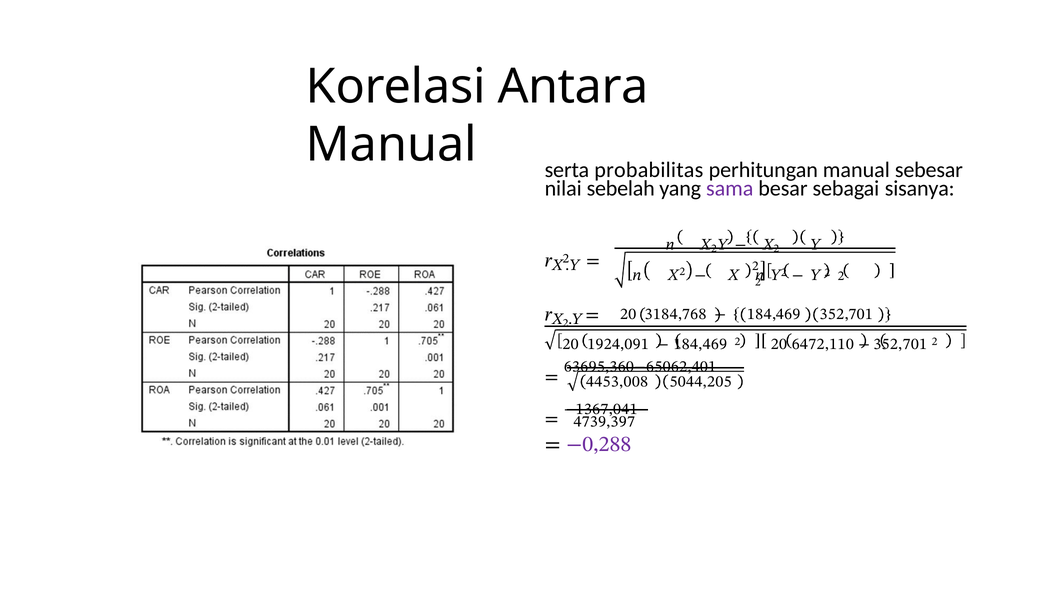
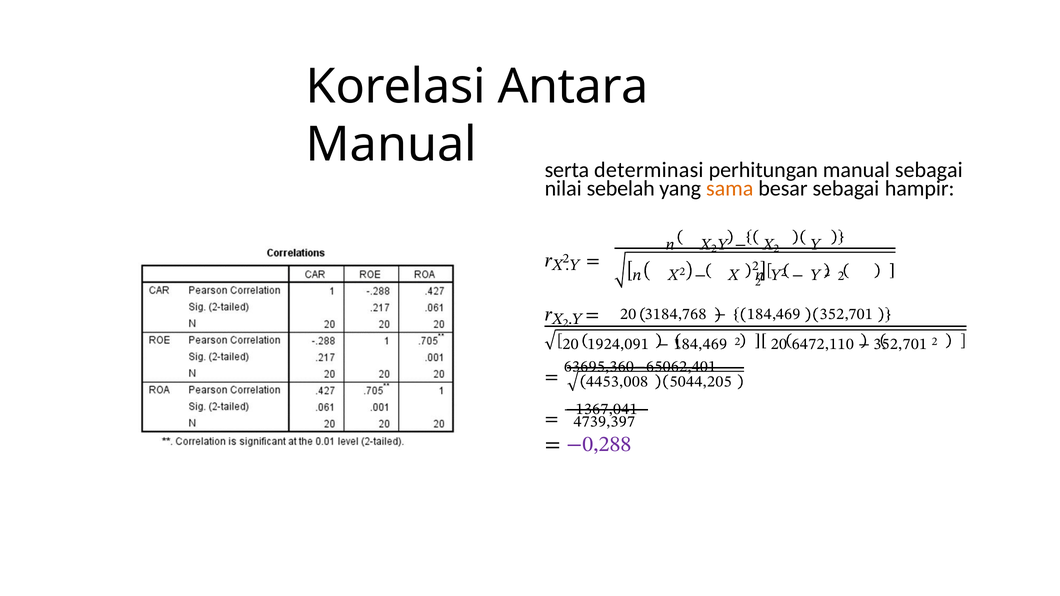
probabilitas: probabilitas -> determinasi (649, 170)
manual sebesar: sebesar -> sebagai (929, 170)
sama colour: purple -> orange (730, 189)
sisanya: sisanya -> hampir (920, 189)
